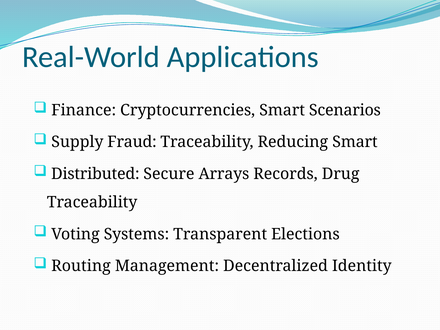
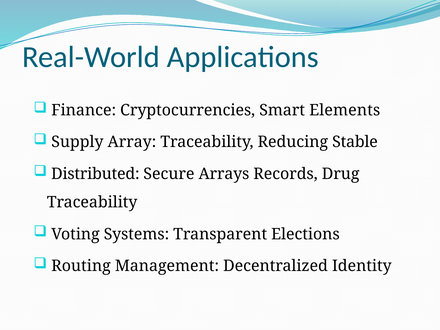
Scenarios: Scenarios -> Elements (345, 110)
Fraud: Fraud -> Array (132, 142)
Reducing Smart: Smart -> Stable (355, 142)
